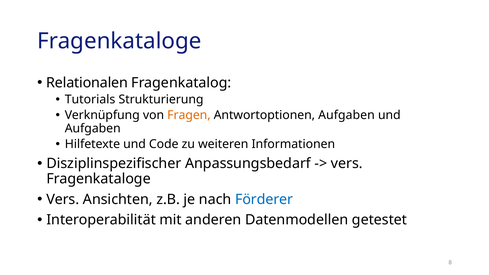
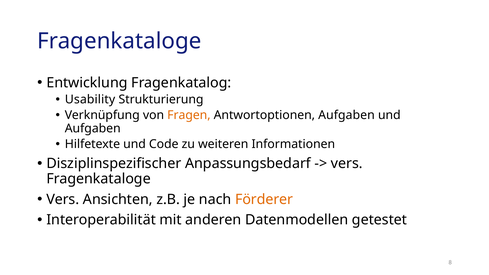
Relationalen: Relationalen -> Entwicklung (87, 83)
Tutorials: Tutorials -> Usability (90, 100)
Förderer colour: blue -> orange (264, 200)
